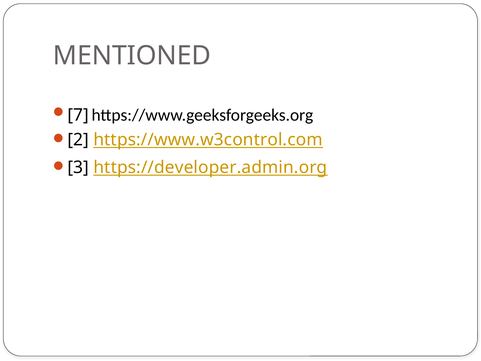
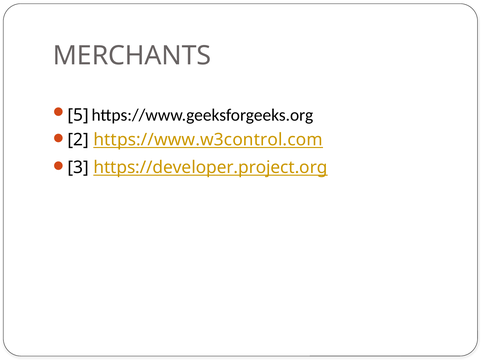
MENTIONED: MENTIONED -> MERCHANTS (132, 56)
7: 7 -> 5 (78, 115)
https://developer.admin.org: https://developer.admin.org -> https://developer.project.org (210, 167)
